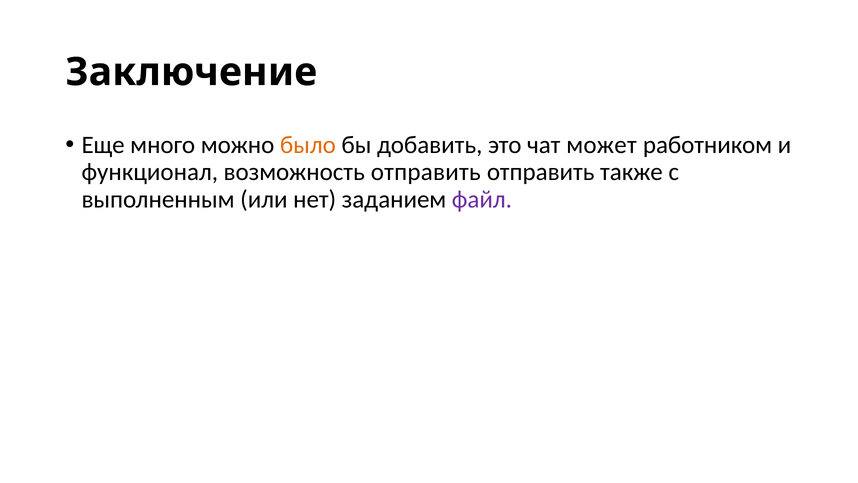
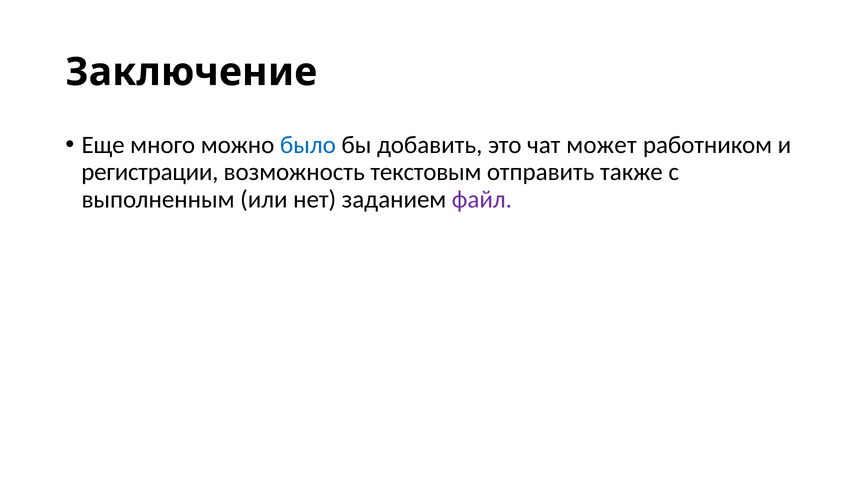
было colour: orange -> blue (308, 145)
функционал: функционал -> регистрации (150, 172)
возможность отправить: отправить -> текстовым (426, 172)
